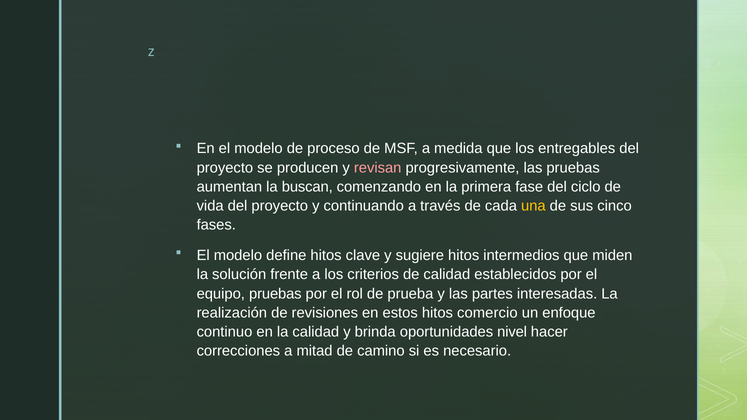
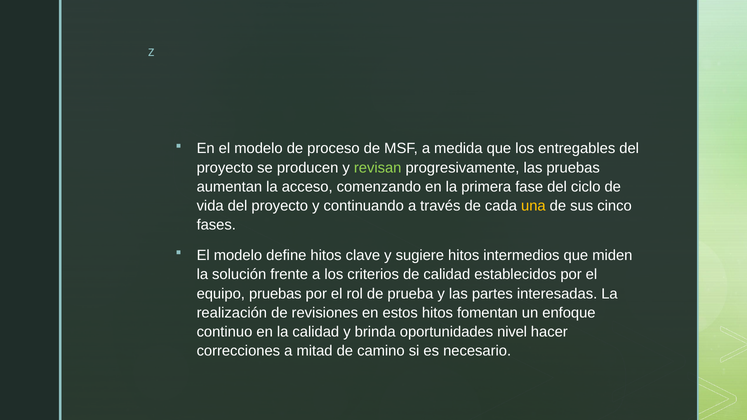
revisan colour: pink -> light green (378, 168)
buscan: buscan -> acceso (307, 187)
comercio: comercio -> fomentan (487, 313)
